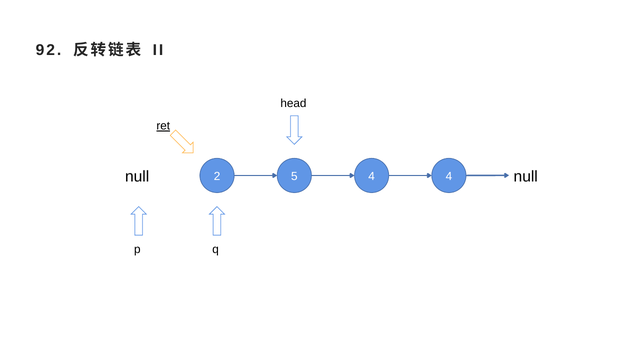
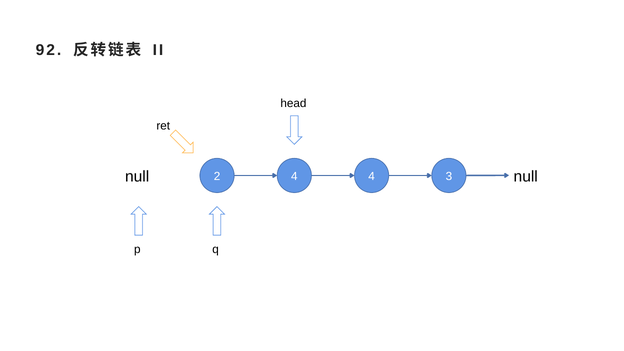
ret underline: present -> none (163, 126)
2 5: 5 -> 4 (294, 176)
4 4: 4 -> 3 (449, 176)
